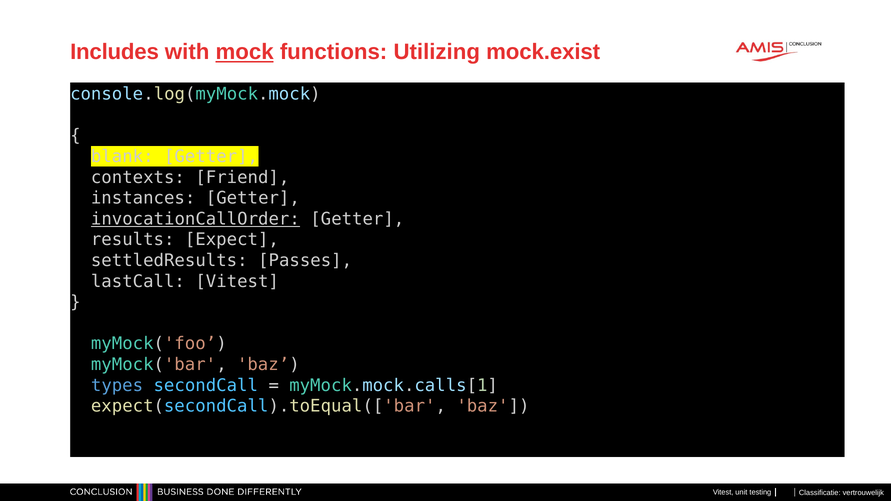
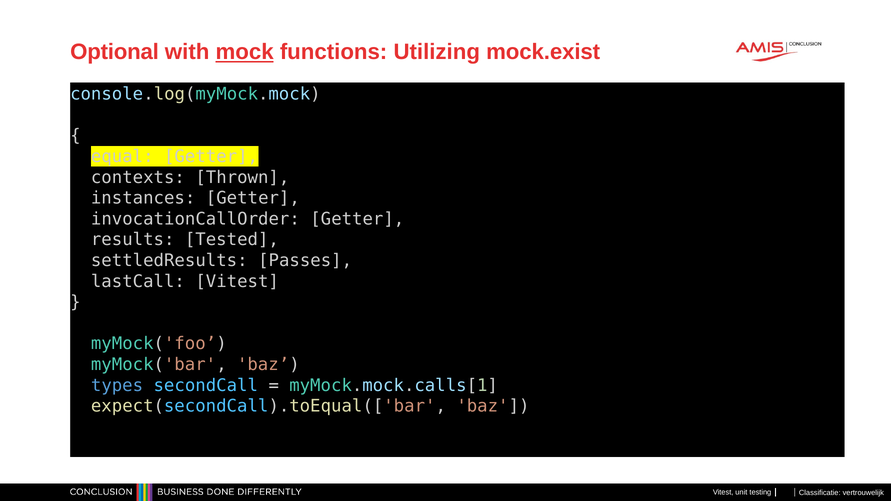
Includes: Includes -> Optional (115, 52)
blank: blank -> equal (122, 157)
Friend: Friend -> Thrown (242, 177)
invocationCallOrder underline: present -> none (195, 219)
Expect: Expect -> Tested (232, 240)
